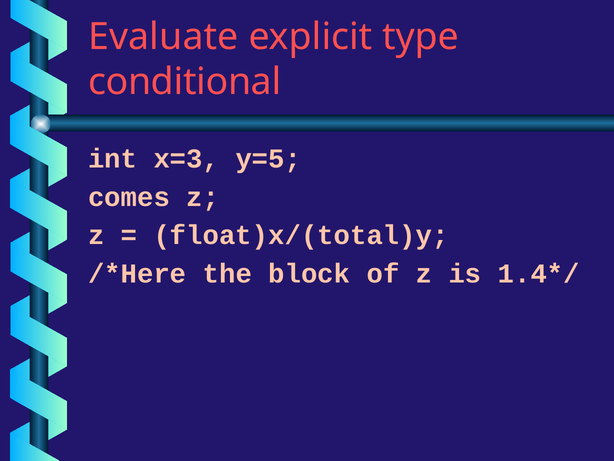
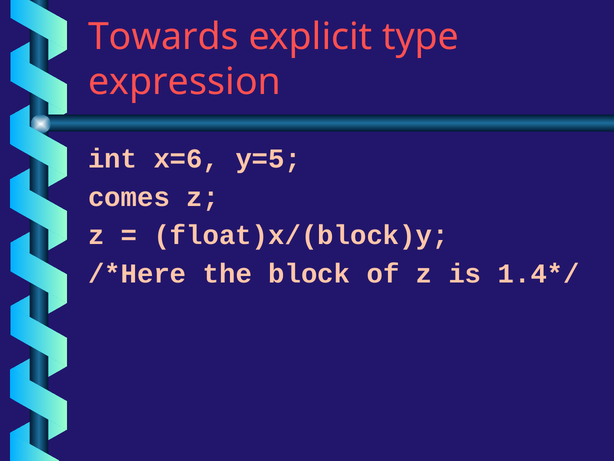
Evaluate: Evaluate -> Towards (163, 37)
conditional: conditional -> expression (185, 82)
x=3: x=3 -> x=6 (186, 159)
float)x/(total)y: float)x/(total)y -> float)x/(block)y (301, 235)
